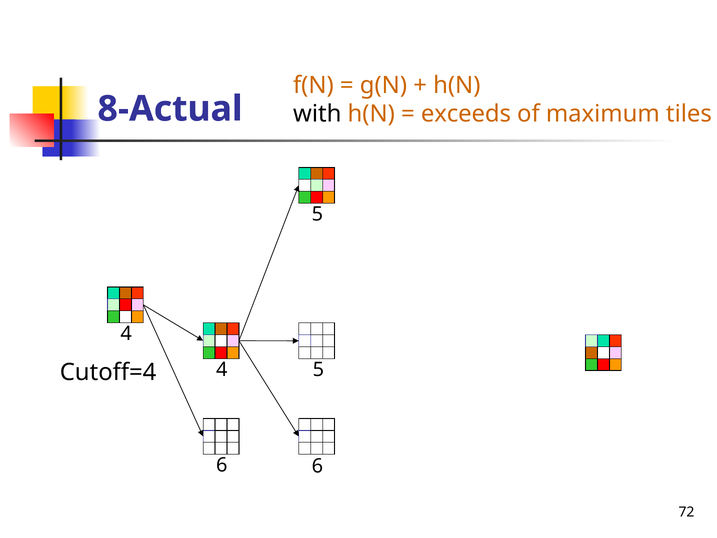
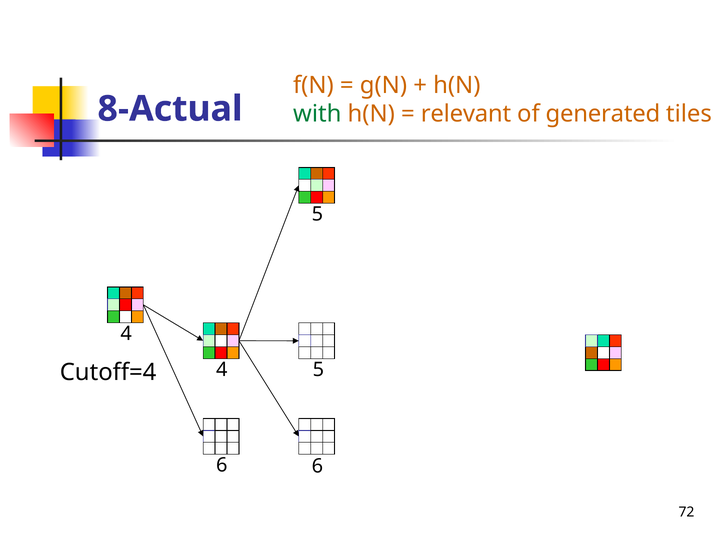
with colour: black -> green (317, 114)
exceeds: exceeds -> relevant (466, 114)
maximum: maximum -> generated (603, 114)
